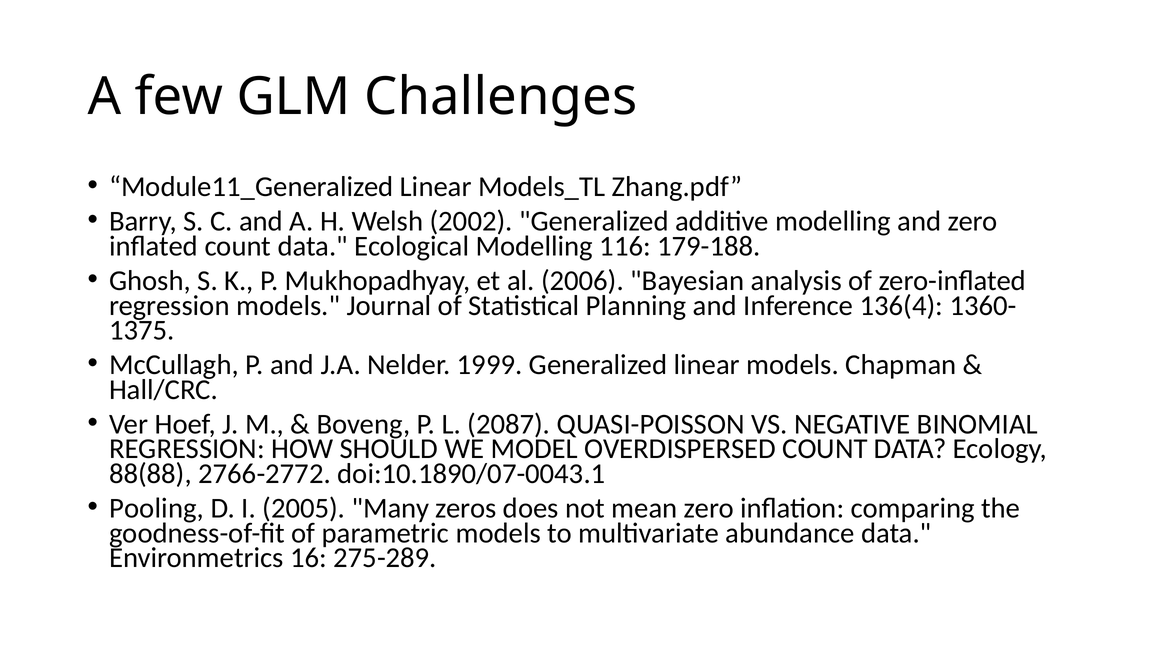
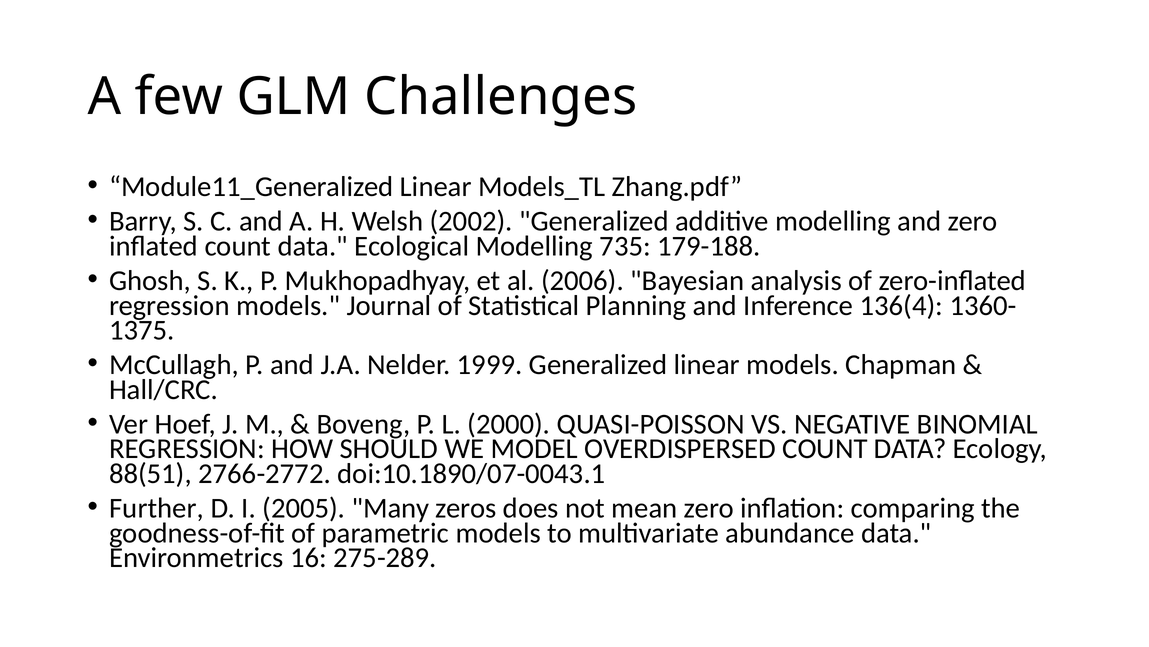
116: 116 -> 735 (625, 246)
2087: 2087 -> 2000 (509, 424)
88(88: 88(88 -> 88(51 (150, 473)
Pooling: Pooling -> Further (157, 508)
